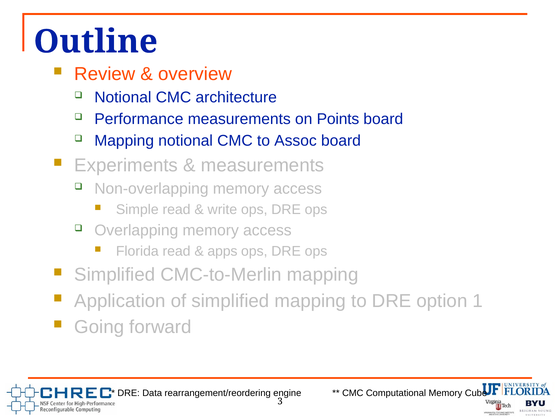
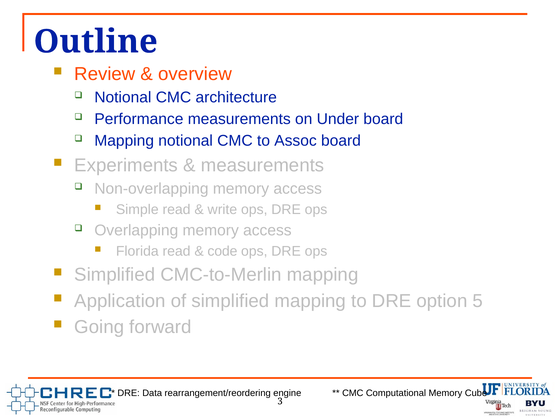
Points: Points -> Under (338, 119)
apps: apps -> code (222, 251)
1: 1 -> 5 (478, 301)
